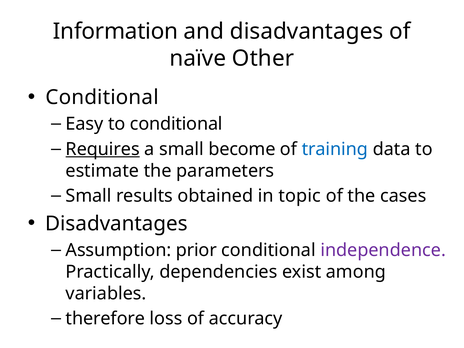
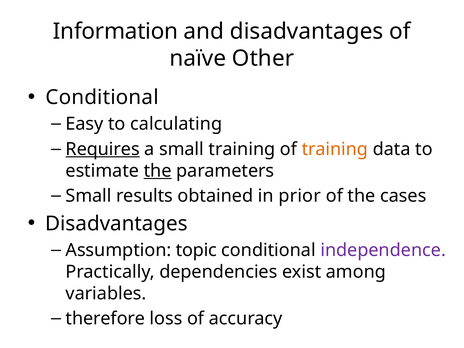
to conditional: conditional -> calculating (176, 124)
small become: become -> training (242, 149)
training colour: blue -> orange (335, 149)
the underline: none -> present (158, 171)
topic: topic -> prior (300, 196)
prior: prior -> topic (196, 250)
